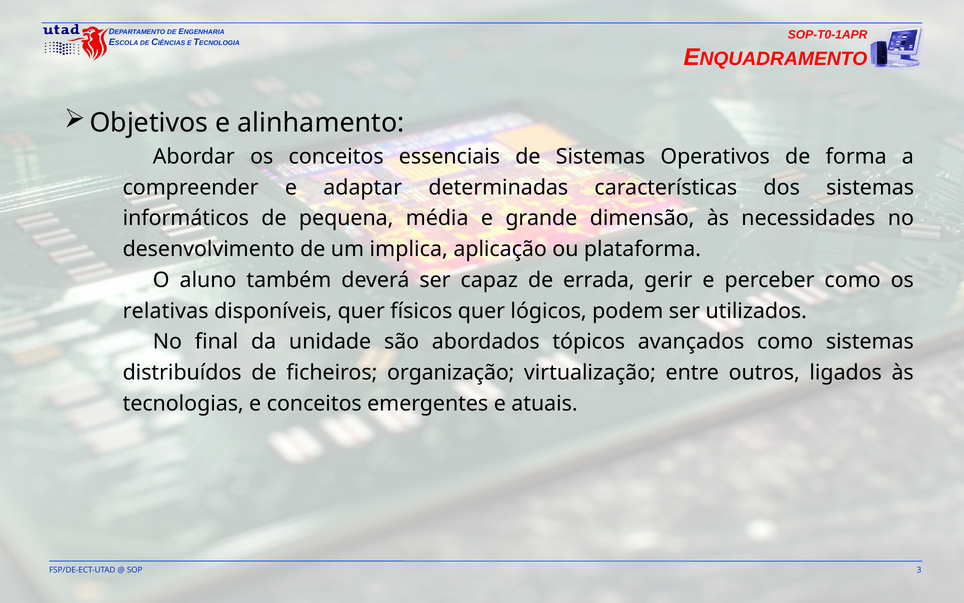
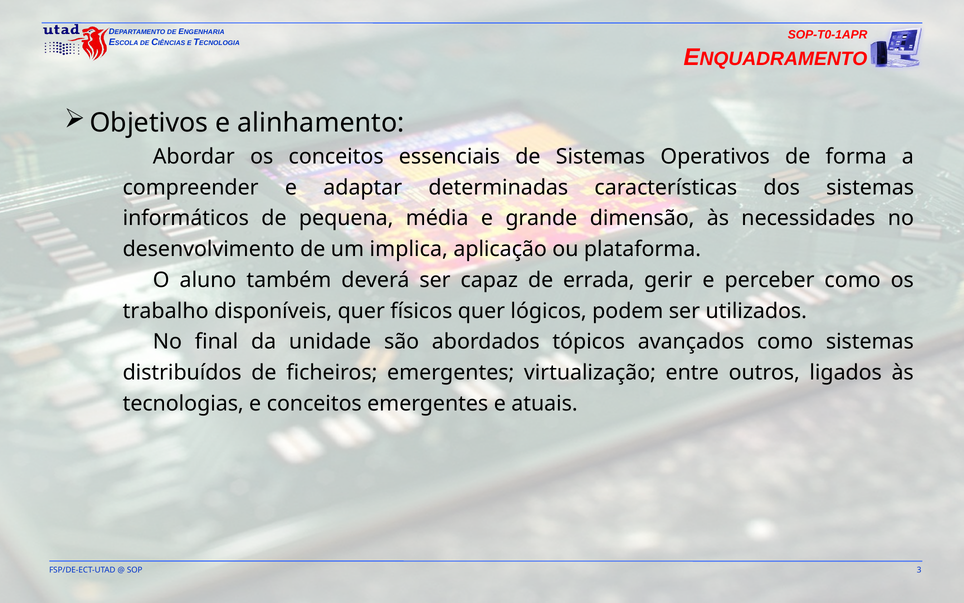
relativas: relativas -> trabalho (166, 311)
ficheiros organização: organização -> emergentes (451, 372)
